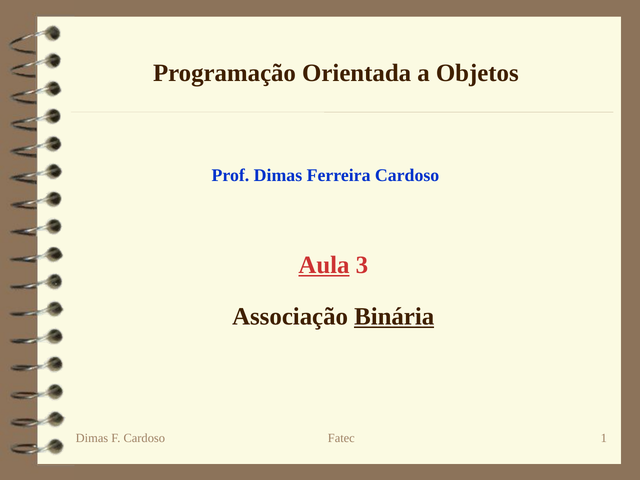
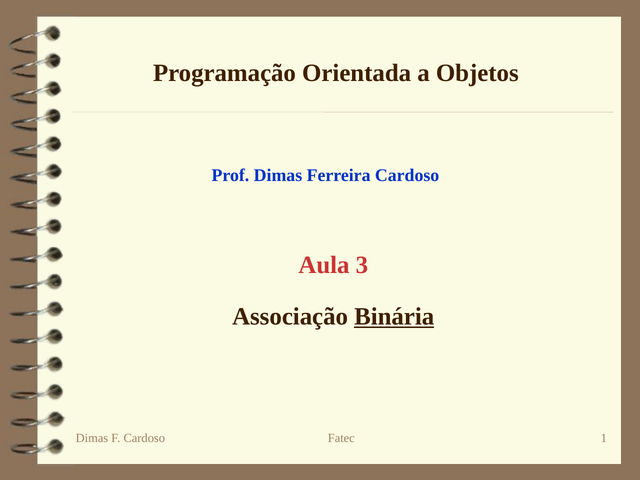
Aula underline: present -> none (324, 265)
